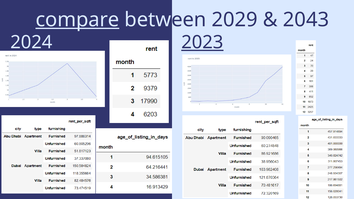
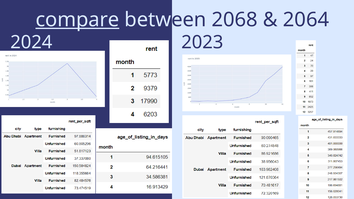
2029: 2029 -> 2068 (235, 20)
2043: 2043 -> 2064 (306, 20)
2023 underline: present -> none (202, 42)
